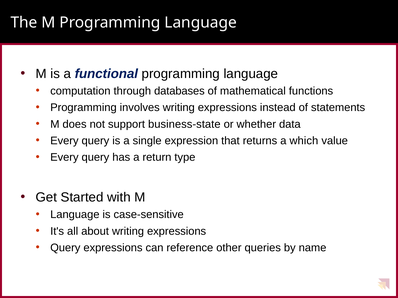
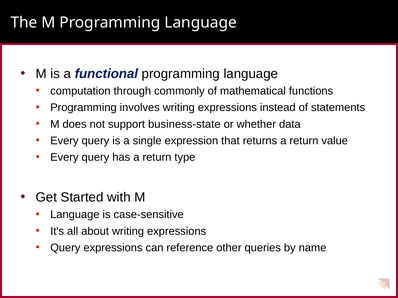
databases: databases -> commonly (179, 91)
returns a which: which -> return (304, 141)
